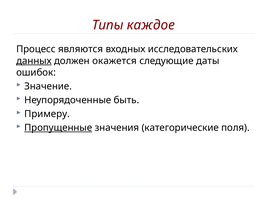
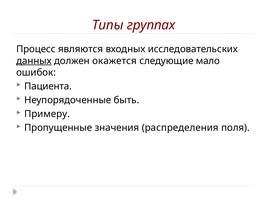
каждое: каждое -> группах (151, 25)
даты: даты -> мало (208, 61)
Значение: Значение -> Пациента (48, 86)
Пропущенные underline: present -> none (58, 127)
категорические: категорические -> распределения (180, 127)
